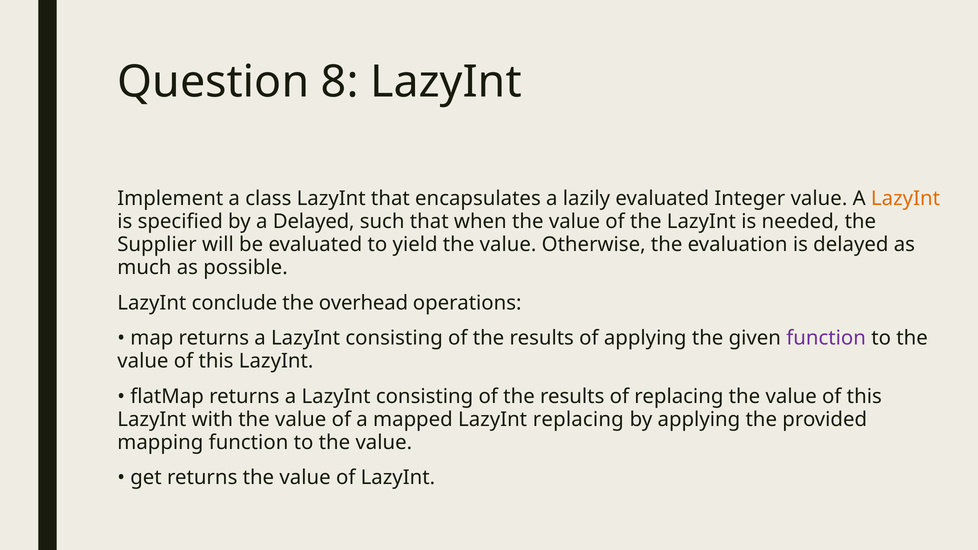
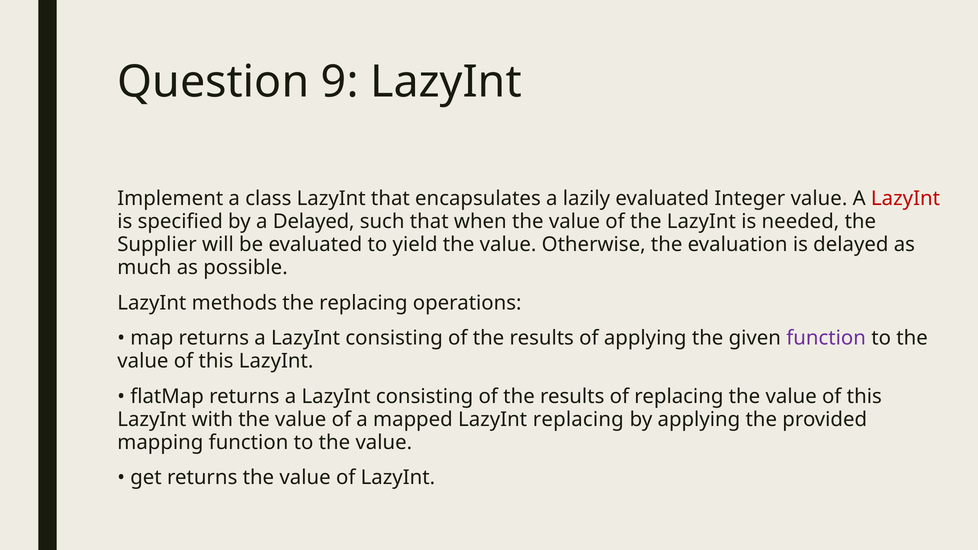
8: 8 -> 9 (340, 82)
LazyInt colour: orange -> red (906, 199)
conclude: conclude -> methods (234, 303)
the overhead: overhead -> replacing (363, 303)
